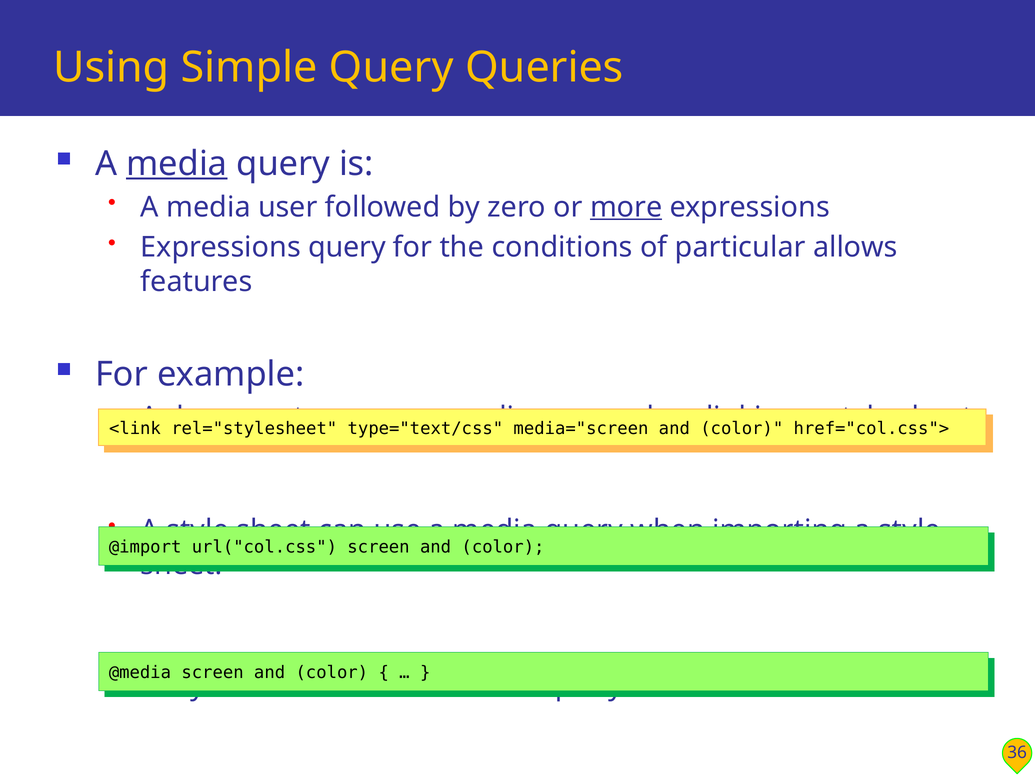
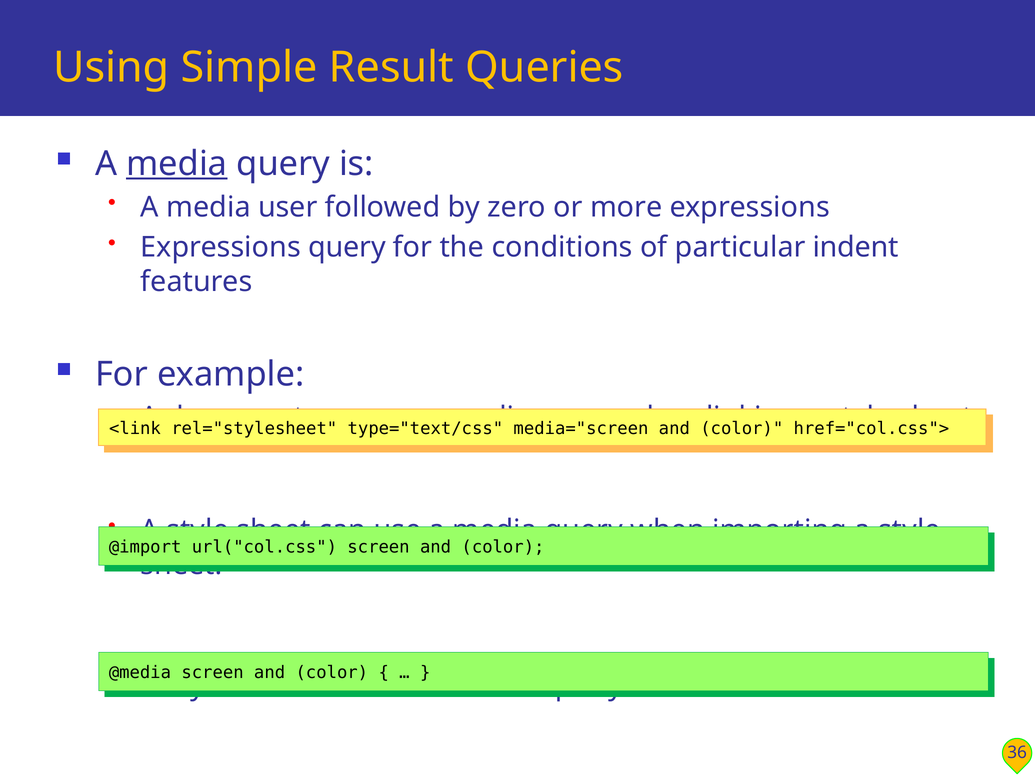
Simple Query: Query -> Result (391, 68)
more underline: present -> none (626, 207)
allows: allows -> indent (856, 247)
